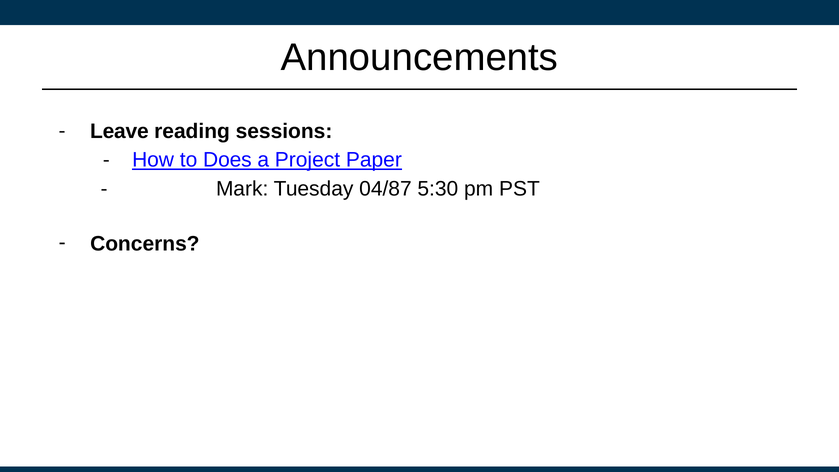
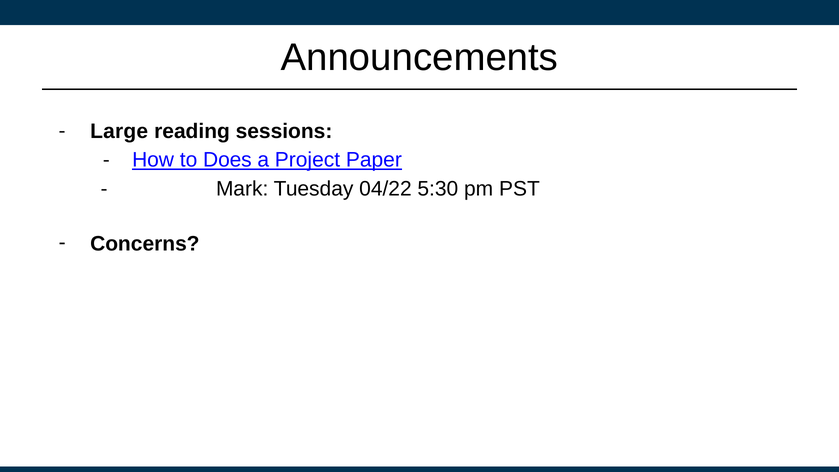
Leave: Leave -> Large (119, 131)
04/87: 04/87 -> 04/22 (385, 189)
